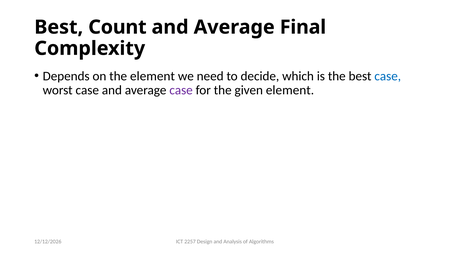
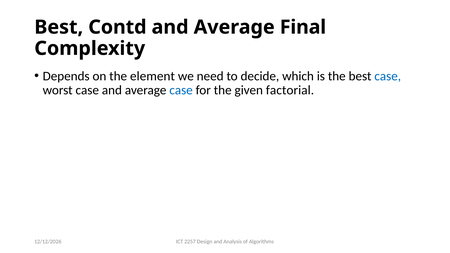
Count: Count -> Contd (117, 27)
case colour: purple -> blue (181, 90)
given element: element -> factorial (290, 90)
